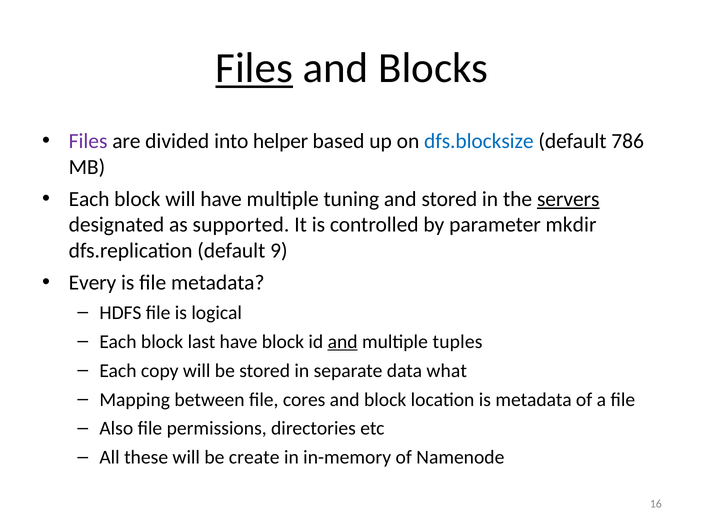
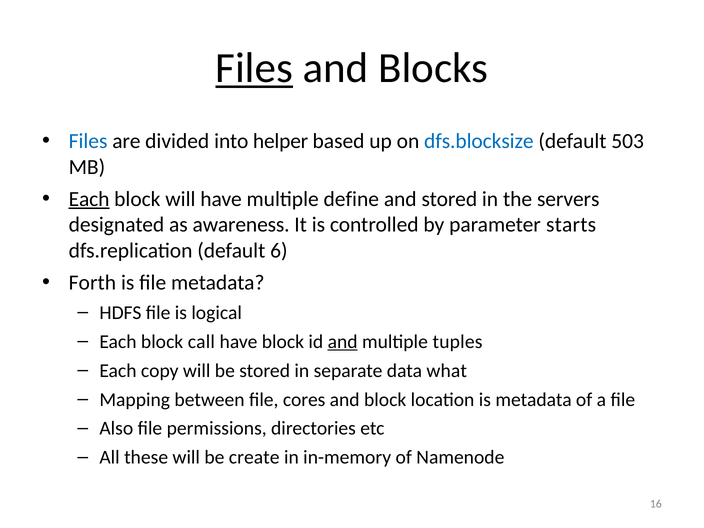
Files colour: purple -> blue (88, 141)
786: 786 -> 503 (628, 141)
Each underline: none -> present (89, 199)
tuning: tuning -> define (351, 199)
servers underline: present -> none (568, 199)
supported: supported -> awareness (241, 225)
mkdir: mkdir -> starts (571, 225)
9: 9 -> 6 (279, 251)
Every: Every -> Forth (92, 283)
last: last -> call (201, 342)
